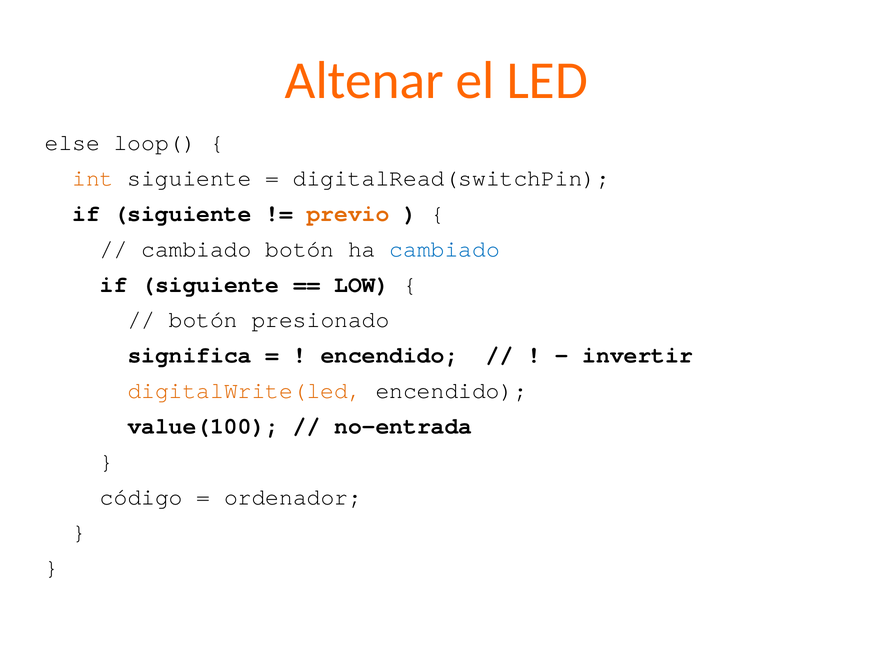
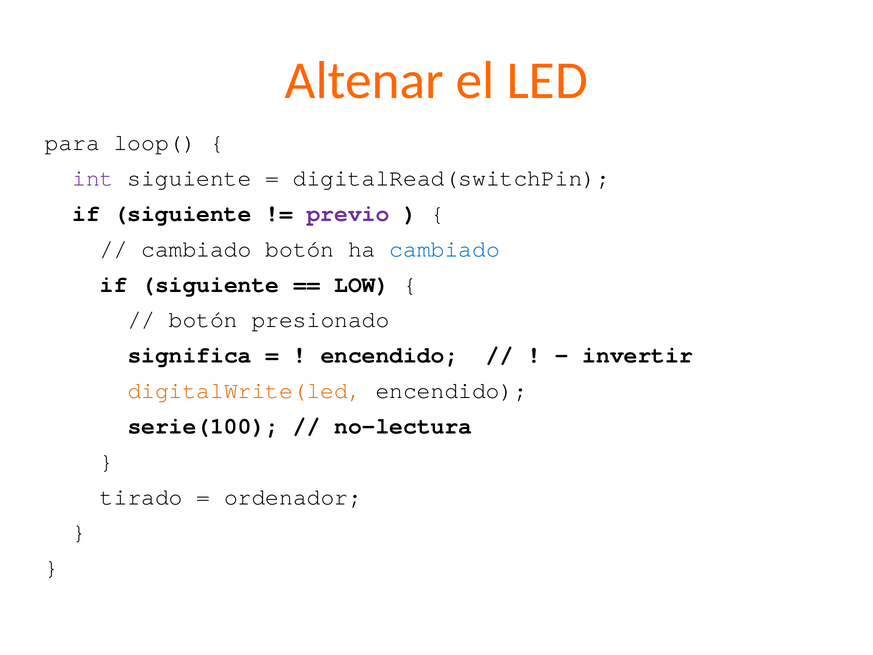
else: else -> para (72, 143)
int colour: orange -> purple (93, 178)
previo colour: orange -> purple (348, 214)
value(100: value(100 -> serie(100 (203, 426)
no-entrada: no-entrada -> no-lectura (403, 426)
código: código -> tirado (141, 497)
